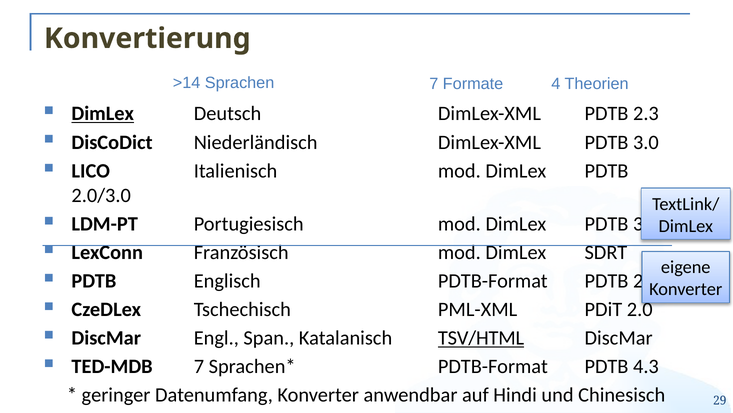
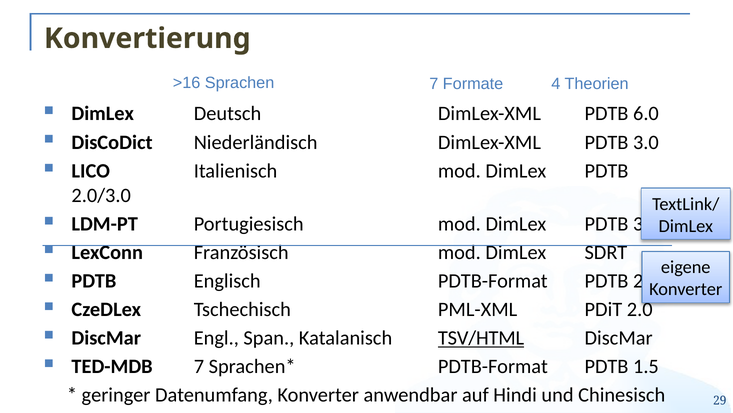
>14: >14 -> >16 (187, 83)
DimLex underline: present -> none (103, 114)
2.3: 2.3 -> 6.0 (646, 114)
4.3: 4.3 -> 1.5 (646, 366)
